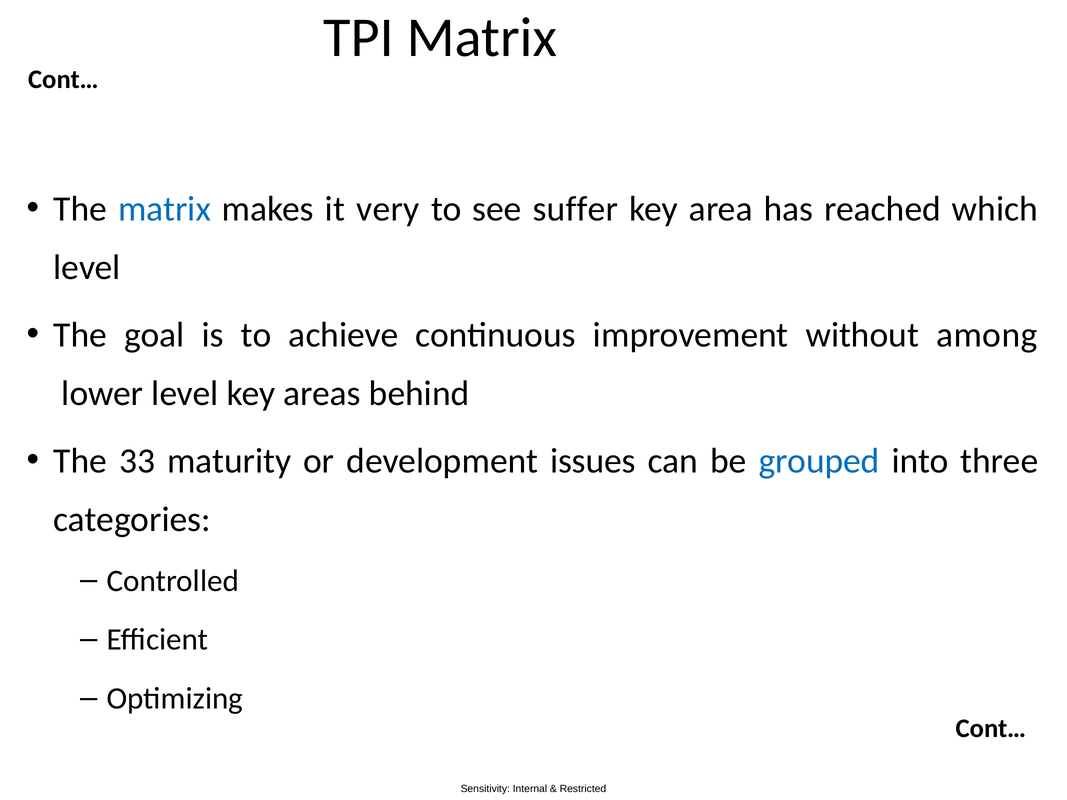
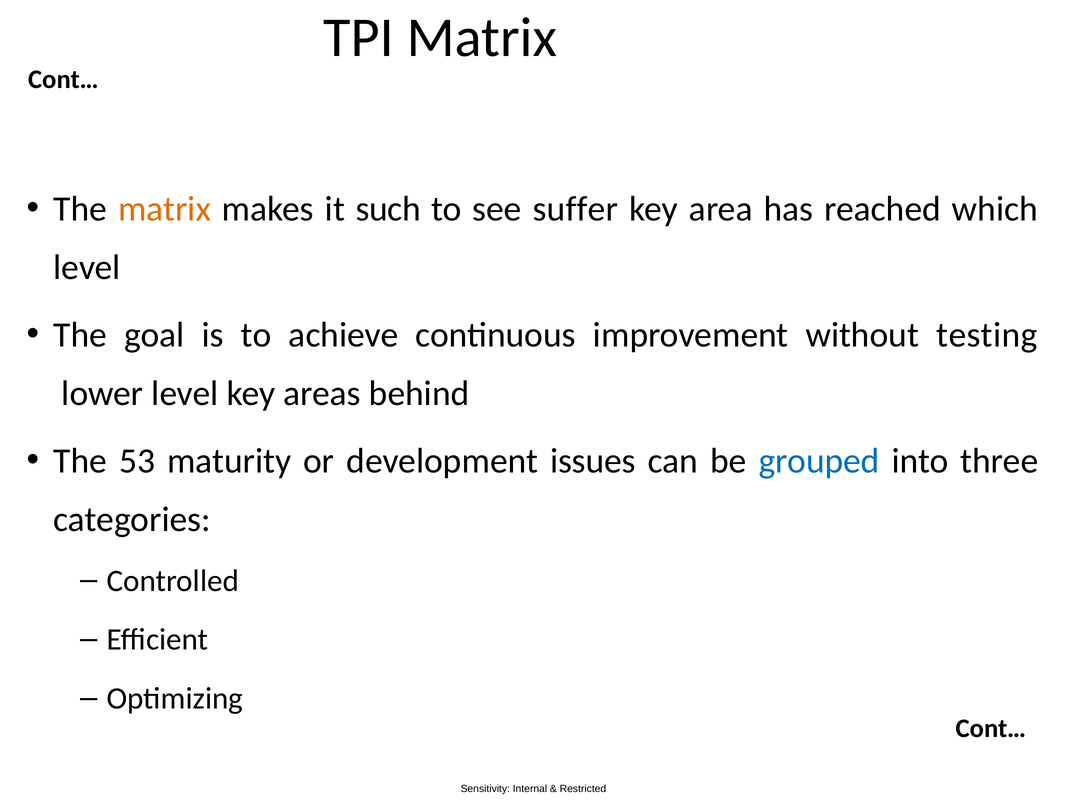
matrix colour: blue -> orange (164, 209)
very: very -> such (388, 209)
among: among -> testing (987, 335)
33: 33 -> 53 (137, 461)
